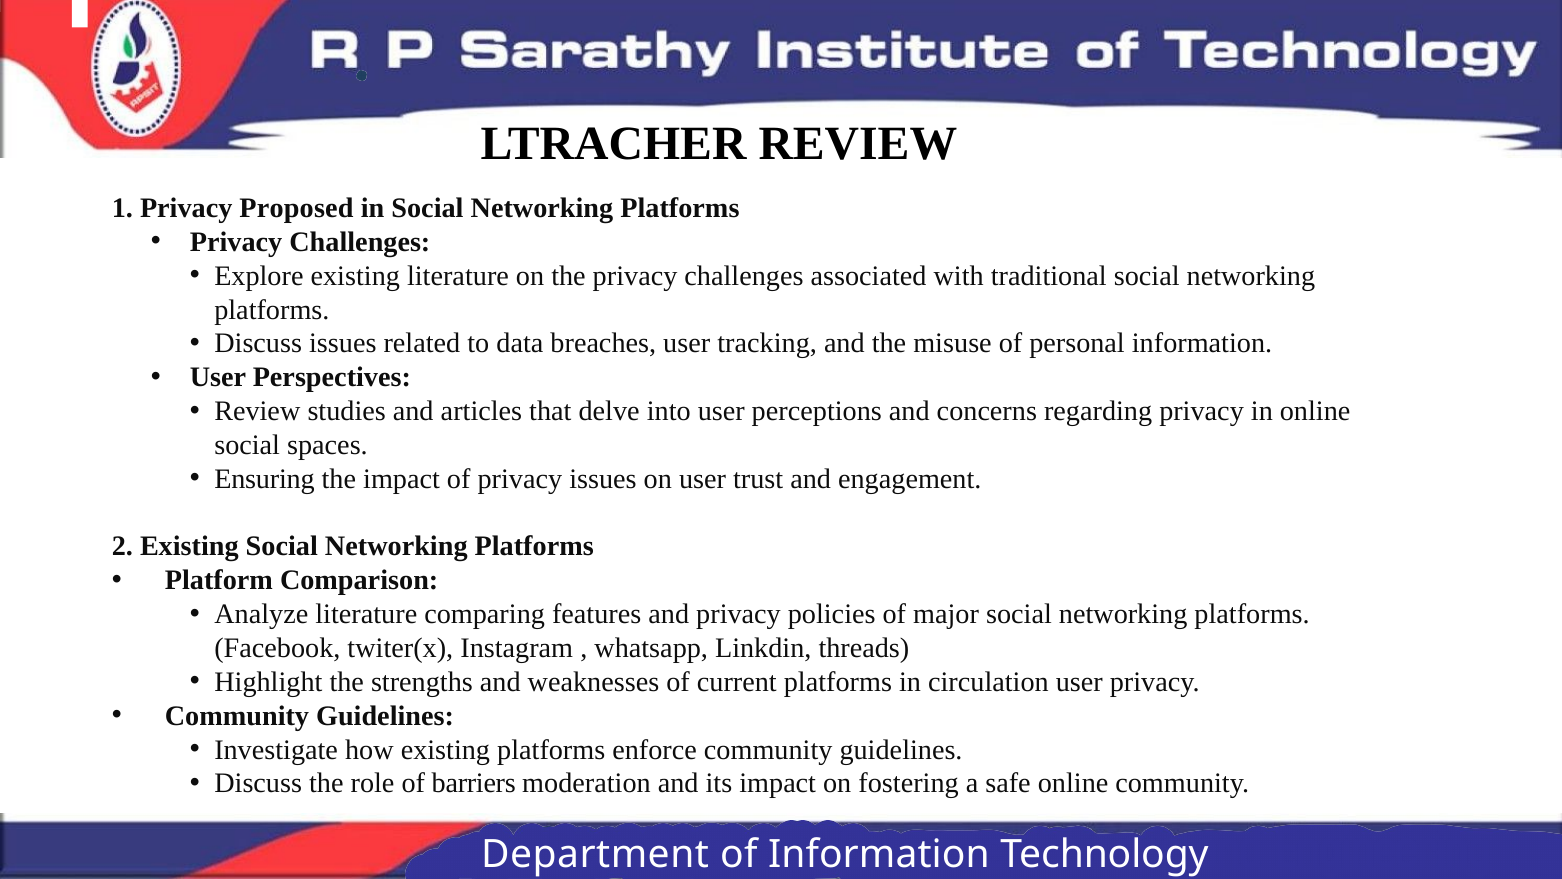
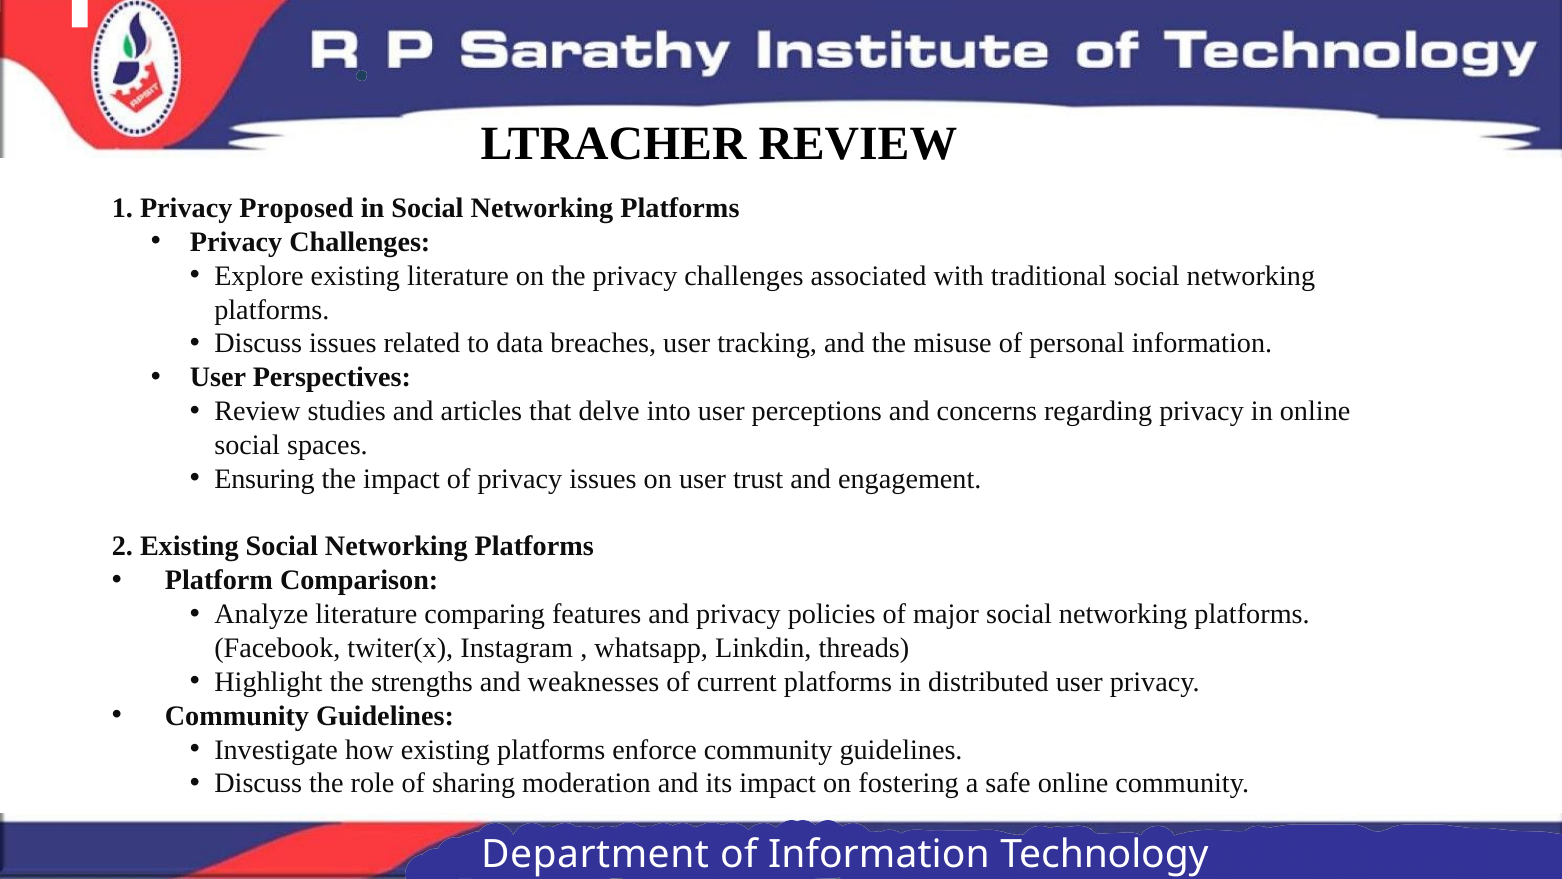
circulation: circulation -> distributed (988, 682)
barriers: barriers -> sharing (474, 783)
